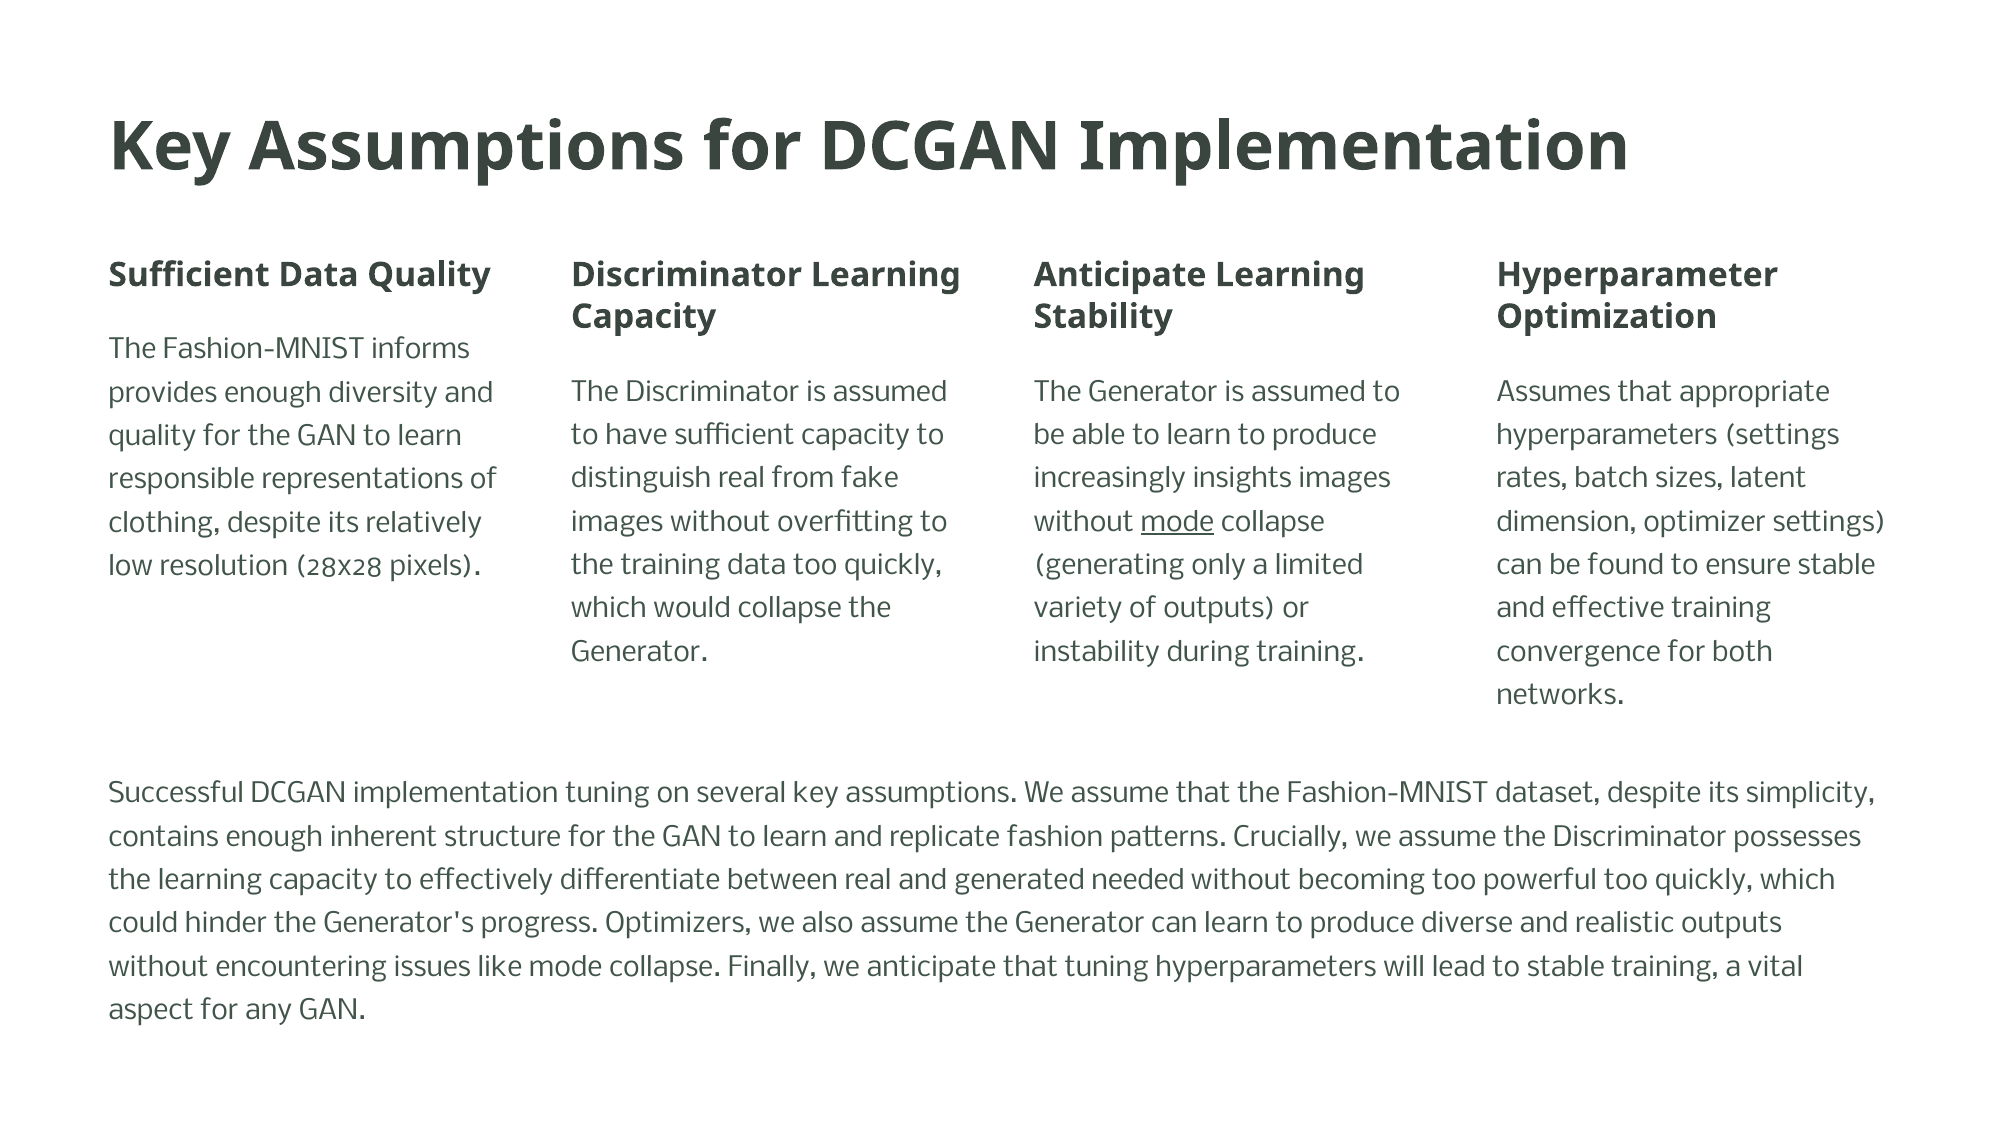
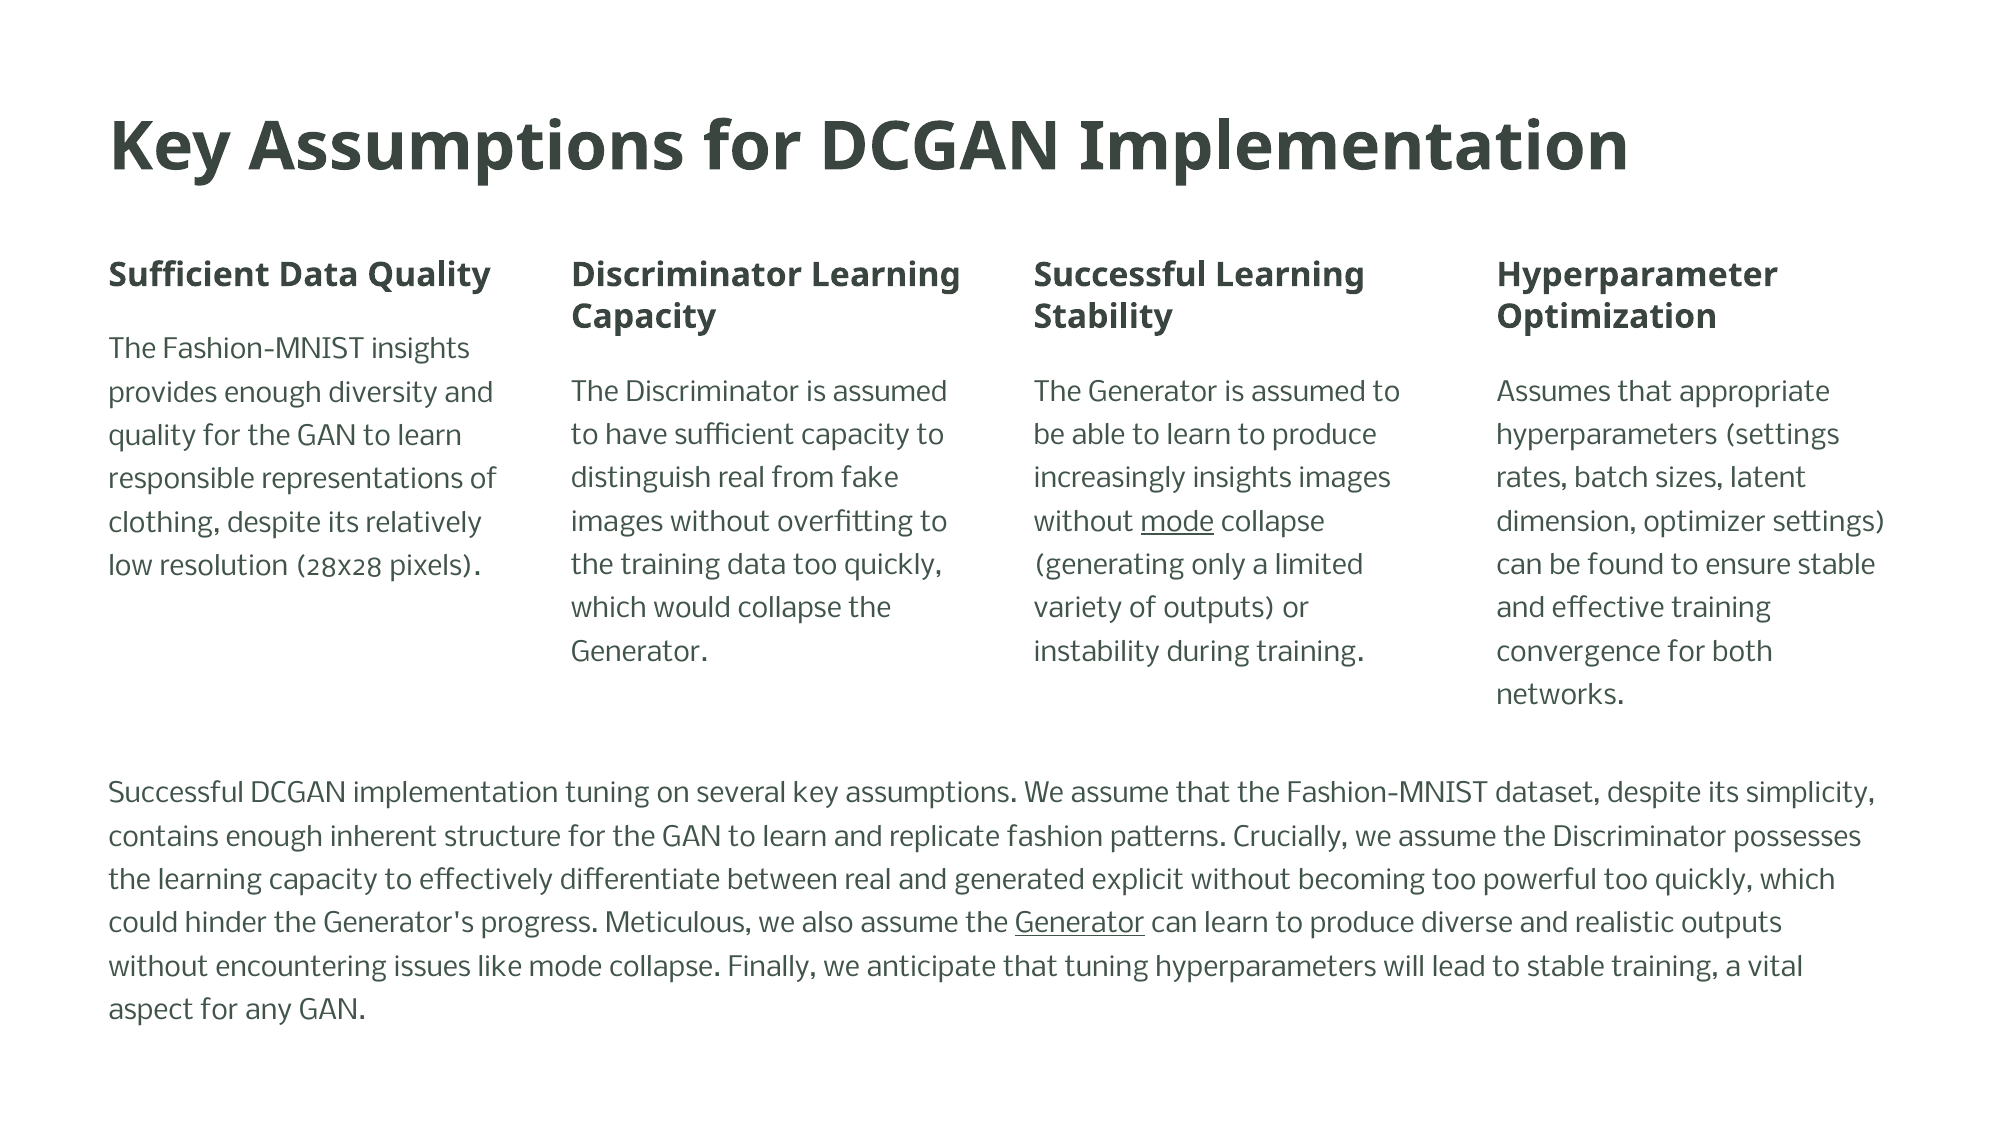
Anticipate: Anticipate -> Successful (1120, 275)
Fashion-MNIST informs: informs -> insights (421, 350)
needed: needed -> explicit (1138, 880)
Optimizers: Optimizers -> Meticulous (679, 924)
Generator underline: none -> present (1080, 924)
